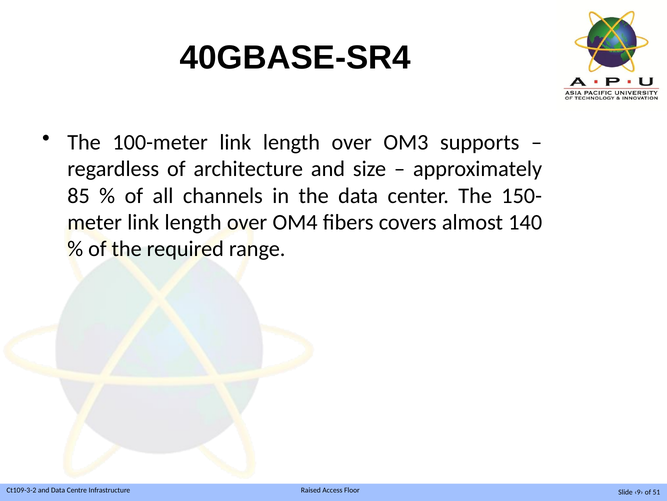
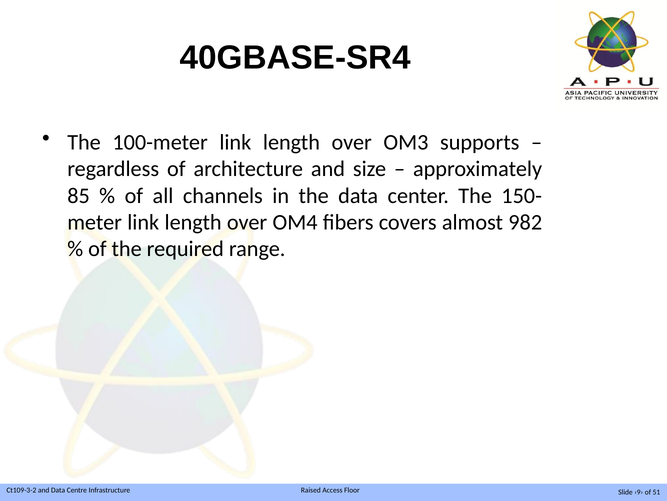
140: 140 -> 982 (525, 222)
